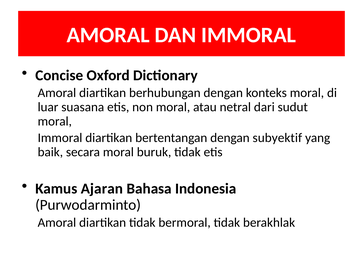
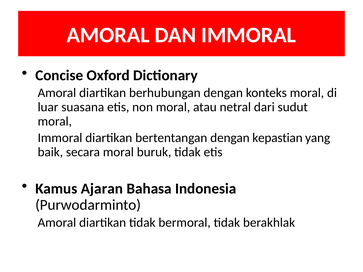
subyektif: subyektif -> kepastian (277, 138)
